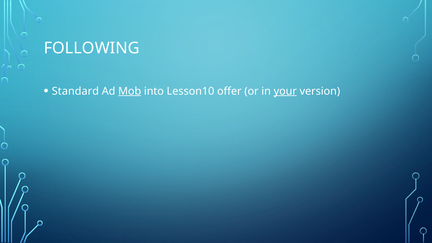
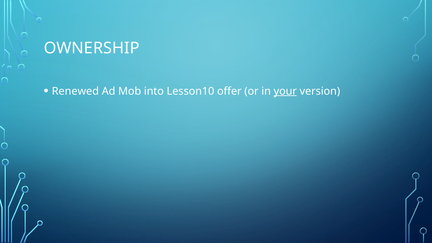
FOLLOWING: FOLLOWING -> OWNERSHIP (92, 48)
Standard: Standard -> Renewed (75, 91)
Mob underline: present -> none (130, 91)
